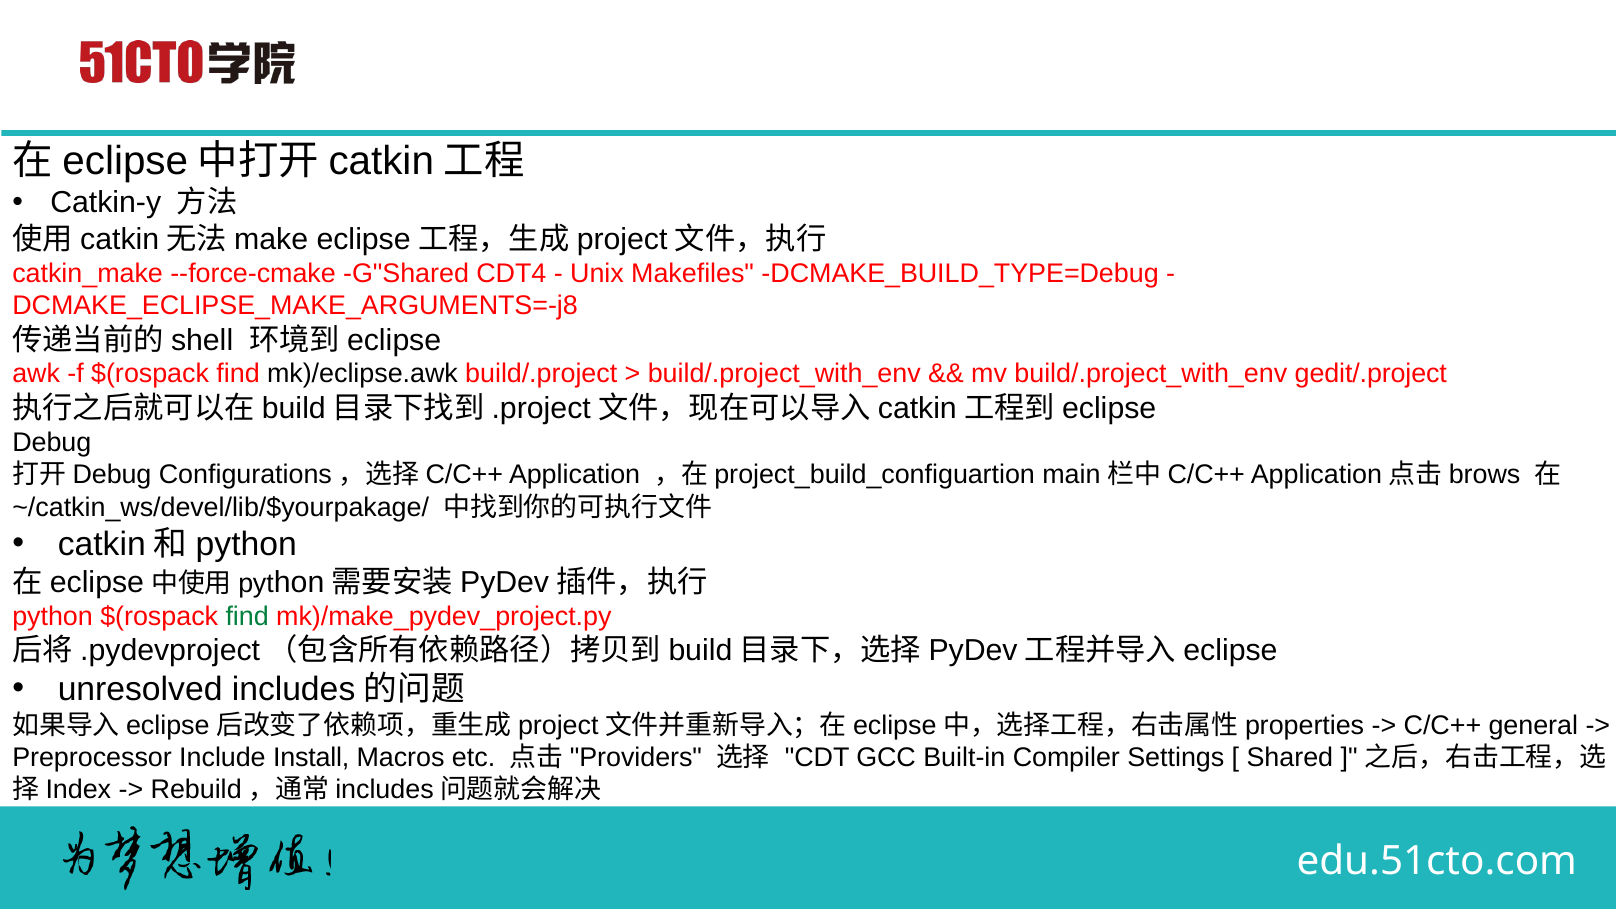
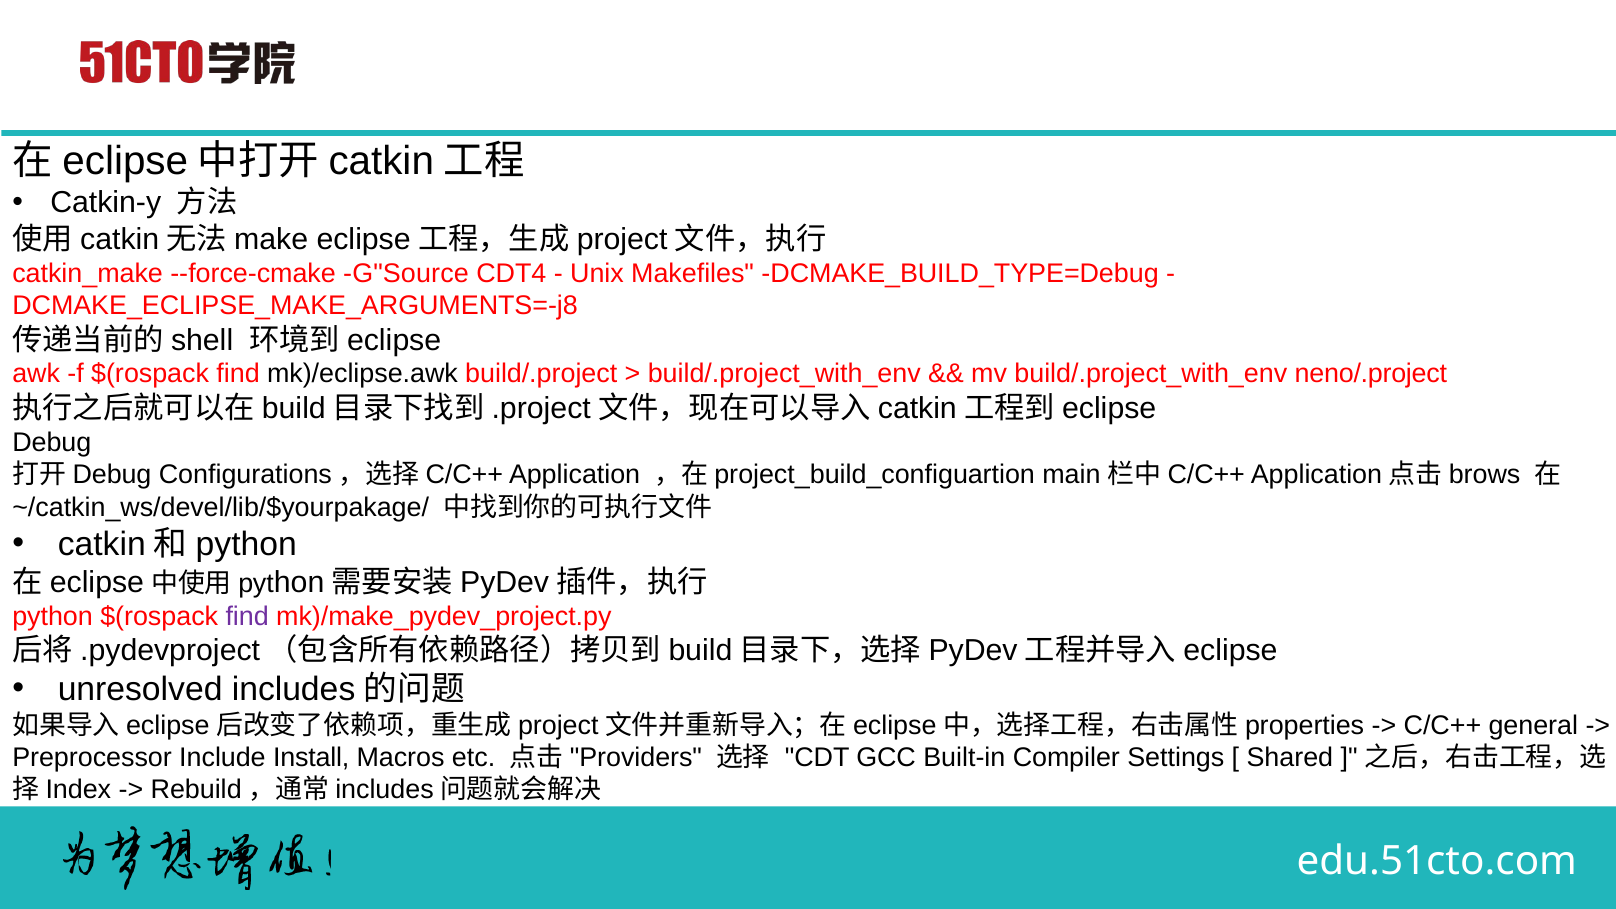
G"Shared: G"Shared -> G"Source (406, 273)
gedit/.project: gedit/.project -> neno/.project (1371, 374)
find colour: green -> purple (247, 616)
